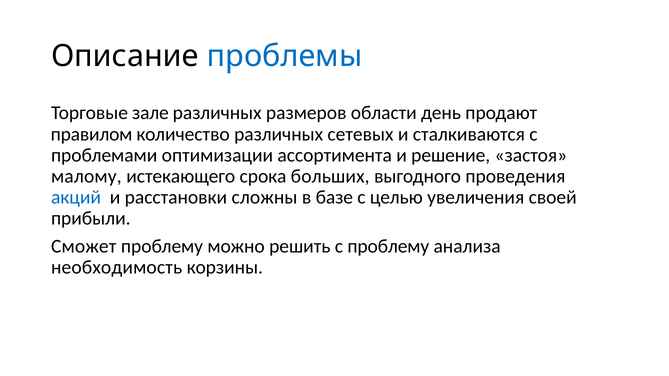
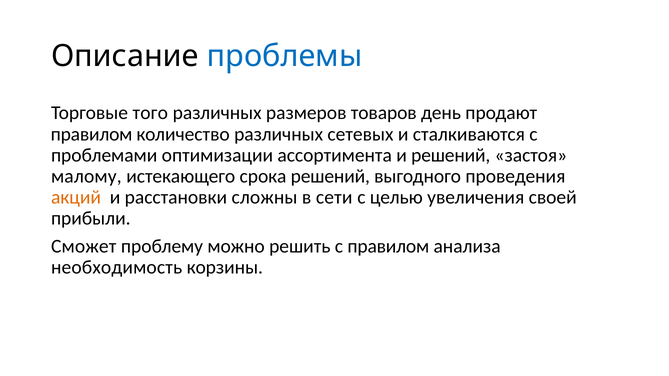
зале: зале -> того (150, 113)
области: области -> товаров (384, 113)
и решение: решение -> решений (451, 155)
срока больших: больших -> решений (330, 176)
акций colour: blue -> orange (76, 197)
базе: базе -> сети (334, 197)
с проблему: проблему -> правилом (388, 247)
